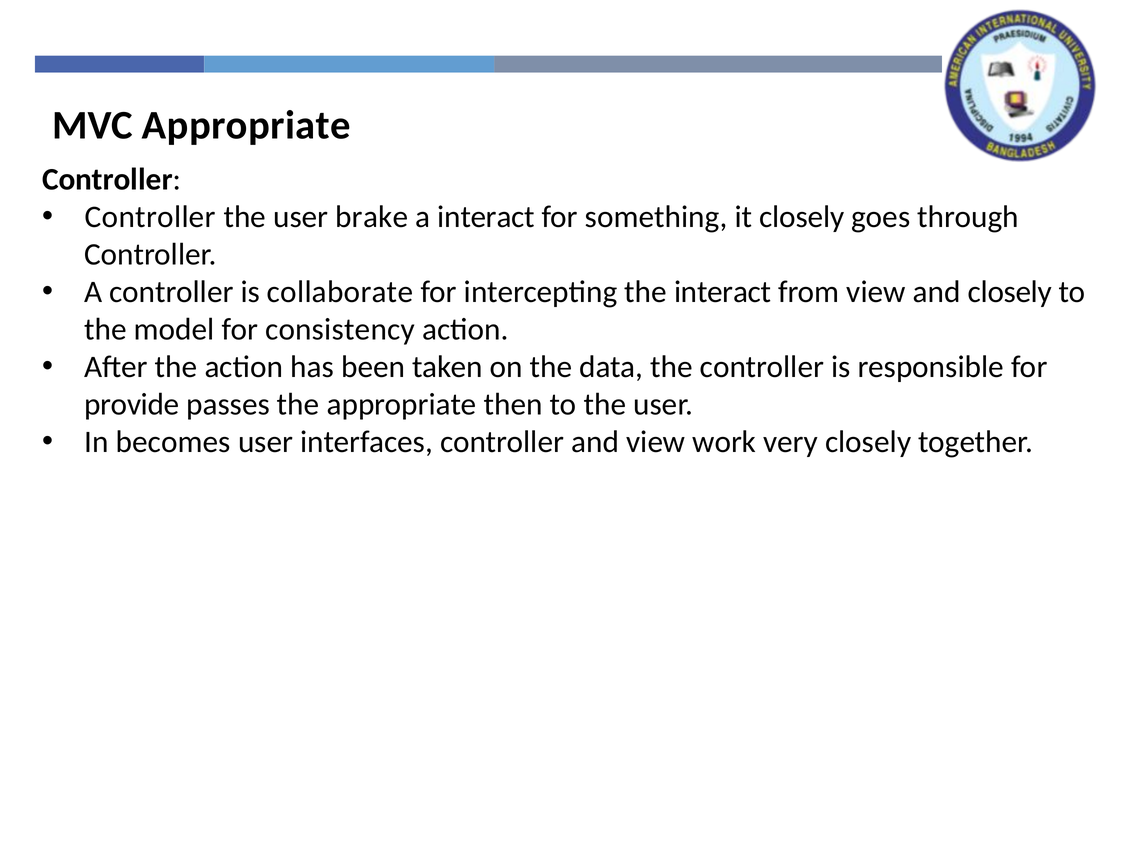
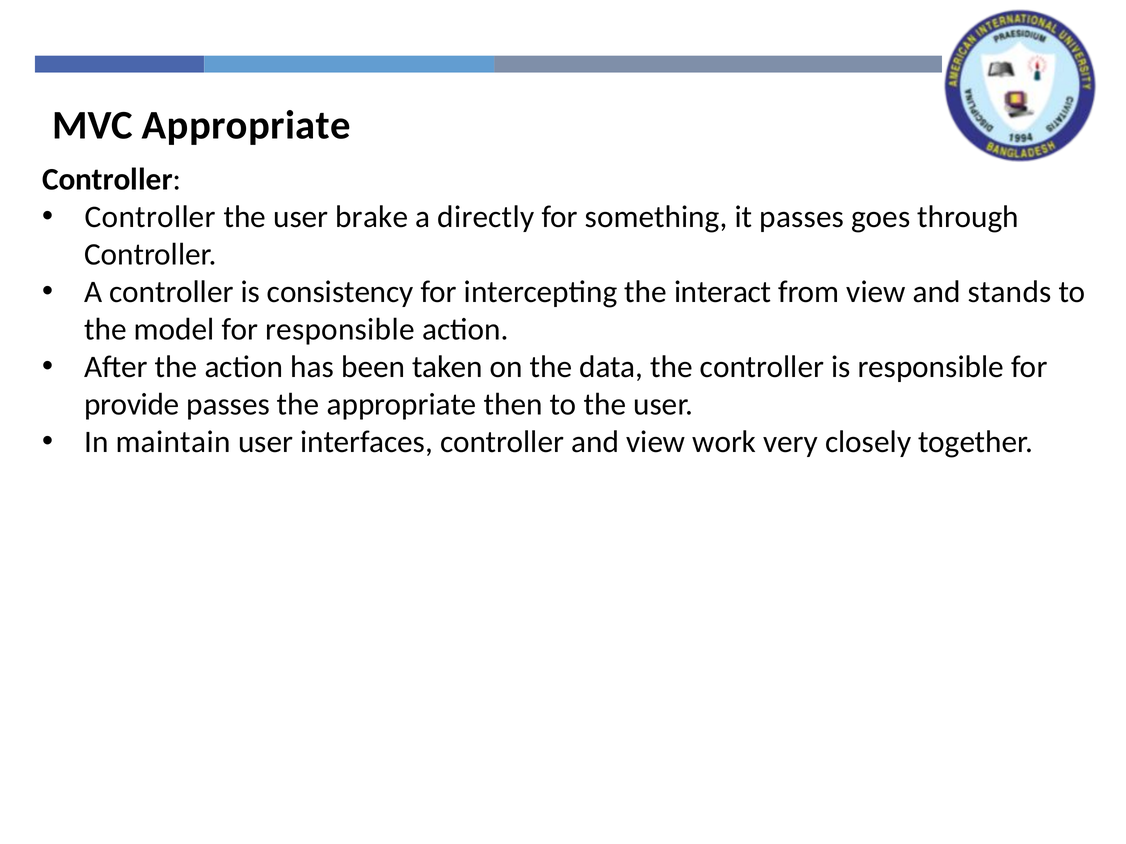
a interact: interact -> directly (486, 217)
it closely: closely -> passes (802, 217)
collaborate: collaborate -> consistency (340, 292)
and closely: closely -> stands (1010, 292)
for consistency: consistency -> responsible (340, 330)
becomes: becomes -> maintain (173, 442)
